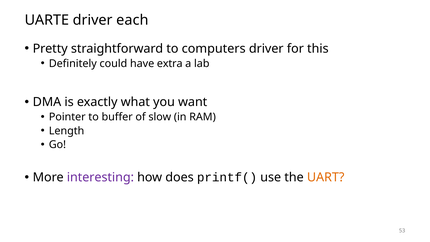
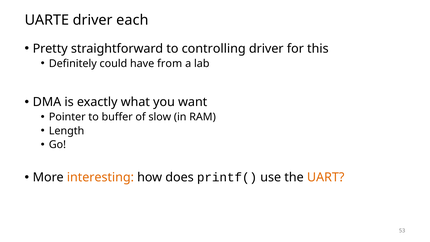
computers: computers -> controlling (214, 49)
extra: extra -> from (170, 63)
interesting colour: purple -> orange (100, 177)
